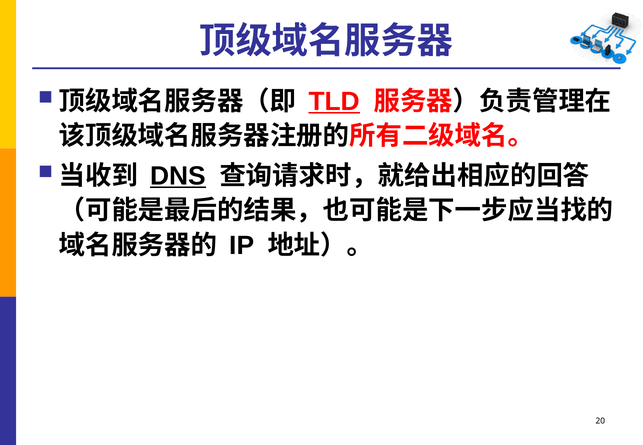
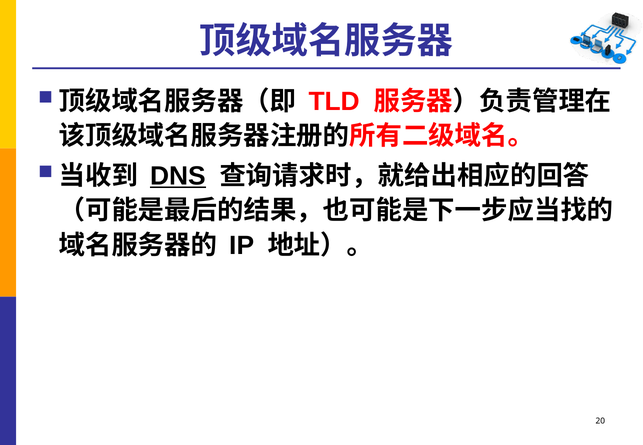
TLD underline: present -> none (334, 101)
